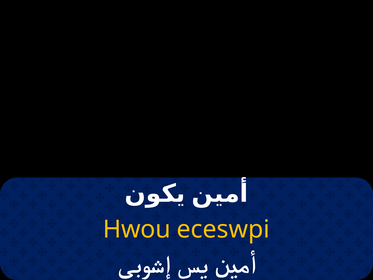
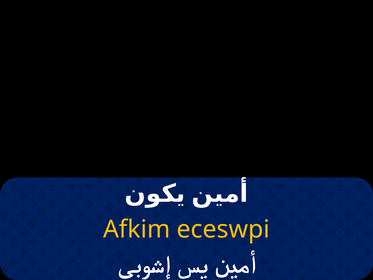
Hwou: Hwou -> Afkim (137, 229)
